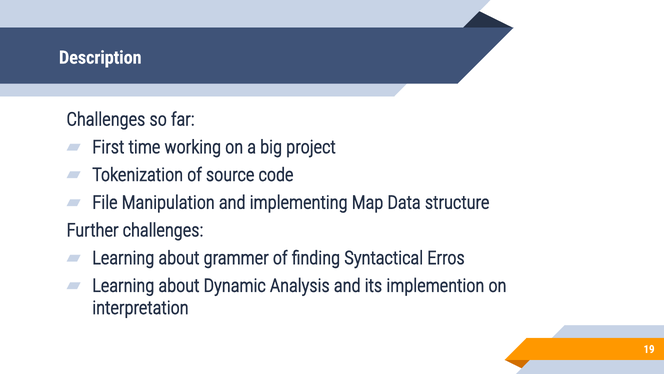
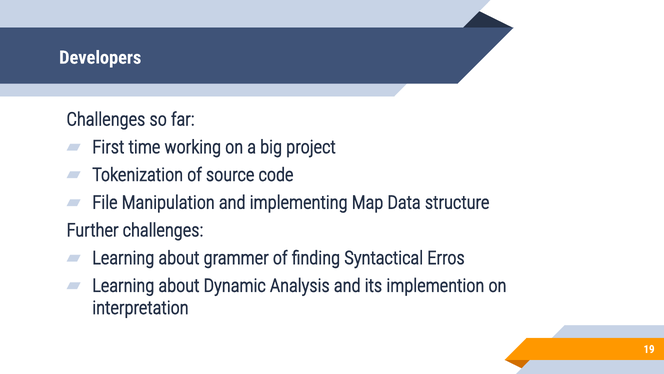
Description: Description -> Developers (100, 58)
